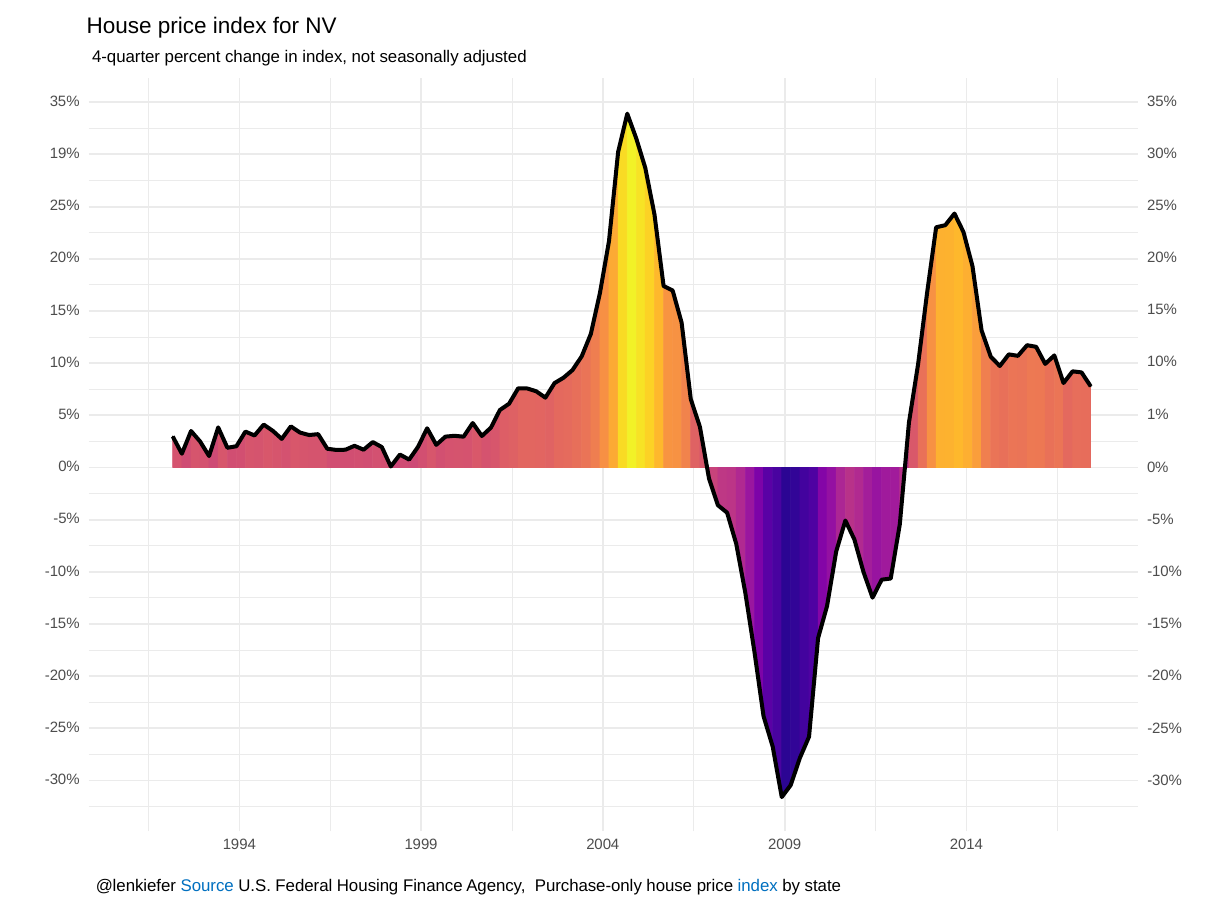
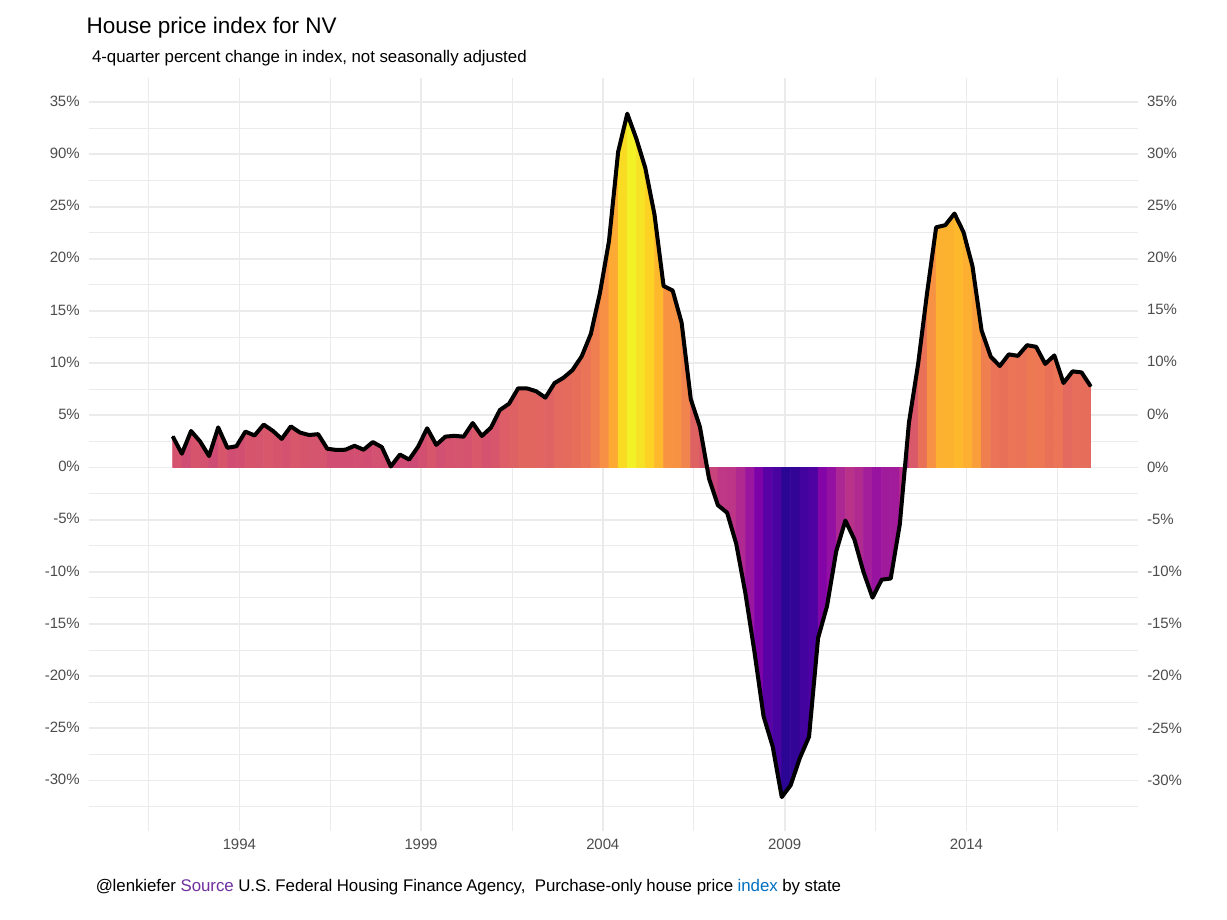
19%: 19% -> 90% (65, 154)
1%: 1% -> 0% (1158, 415)
Source colour: blue -> purple (207, 886)
